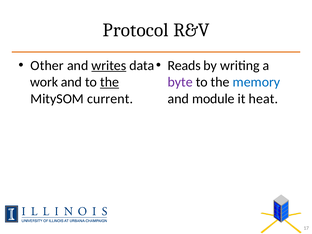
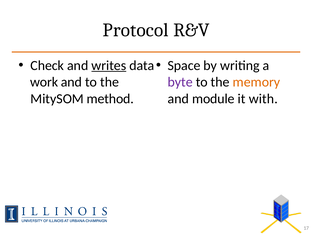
Other: Other -> Check (47, 65)
Reads: Reads -> Space (184, 65)
the underline: present -> none (110, 82)
memory colour: blue -> orange (256, 82)
current: current -> method (110, 99)
heat: heat -> with (263, 99)
